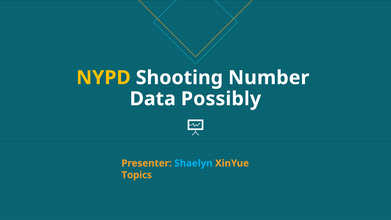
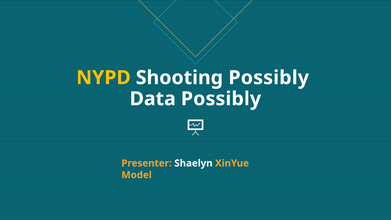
Shooting Number: Number -> Possibly (269, 78)
Shaelyn colour: light blue -> white (193, 163)
Topics: Topics -> Model (137, 175)
